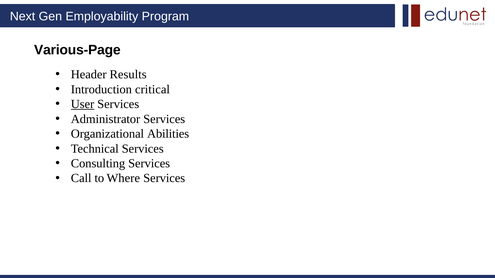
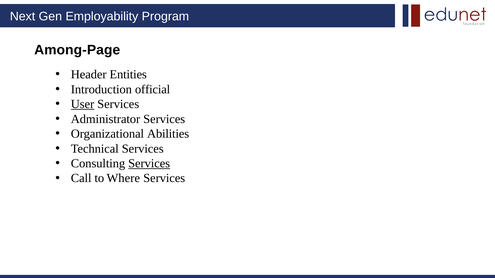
Various-Page: Various-Page -> Among-Page (77, 50)
Results: Results -> Entities (128, 75)
critical: critical -> official (153, 89)
Services underline: none -> present (149, 164)
